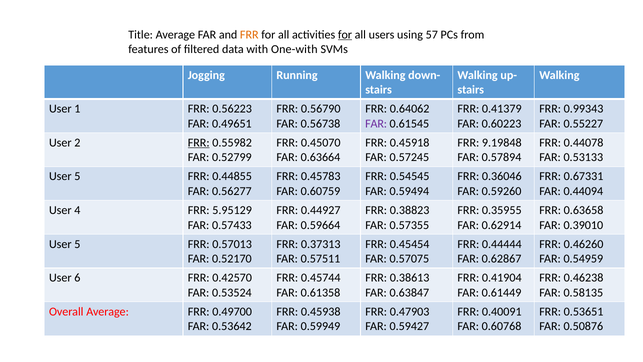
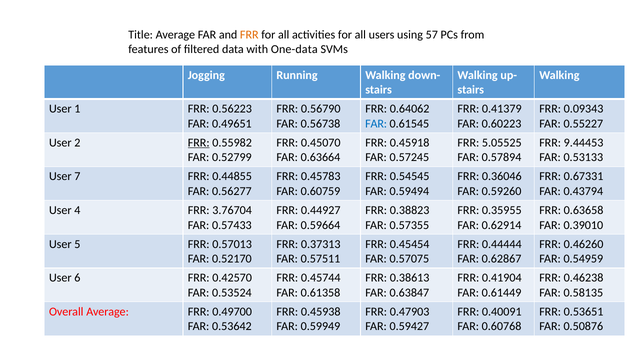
for underline: present -> none (345, 35)
One-with: One-with -> One-data (294, 49)
0.99343: 0.99343 -> 0.09343 (584, 109)
FAR colour: purple -> blue (376, 123)
9.19848: 9.19848 -> 5.05525 (502, 143)
0.44078: 0.44078 -> 9.44453 (584, 143)
5: 5 -> 7 (77, 176)
0.44094: 0.44094 -> 0.43794 (583, 191)
5.95129: 5.95129 -> 3.76704 (232, 210)
